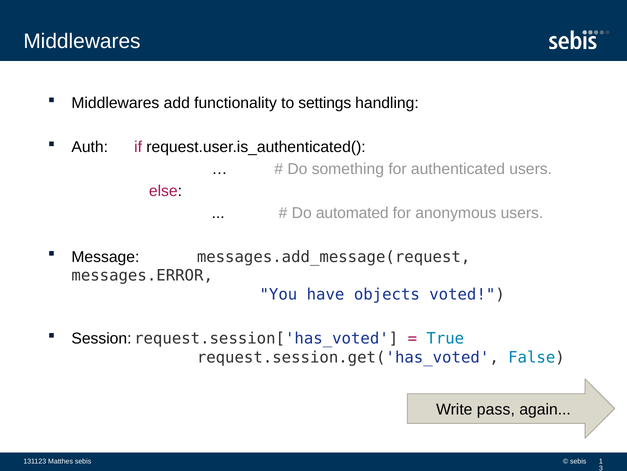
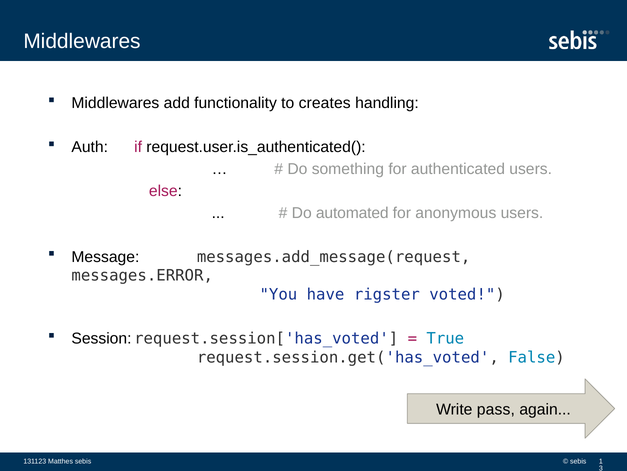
settings: settings -> creates (325, 103)
objects: objects -> rigster (387, 294)
